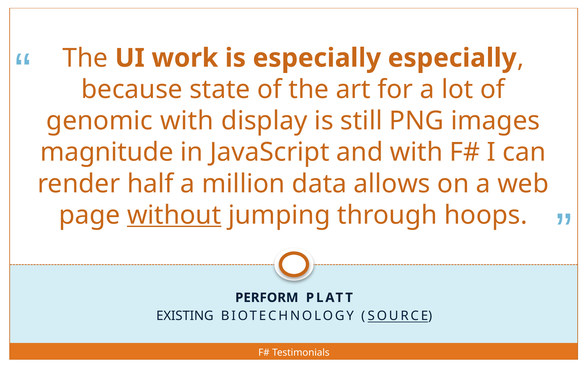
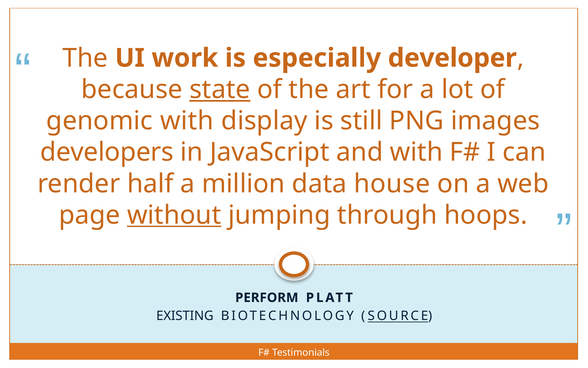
especially especially: especially -> developer (452, 58)
state underline: none -> present (220, 89)
magnitude: magnitude -> developers (107, 152)
allows: allows -> house (392, 183)
